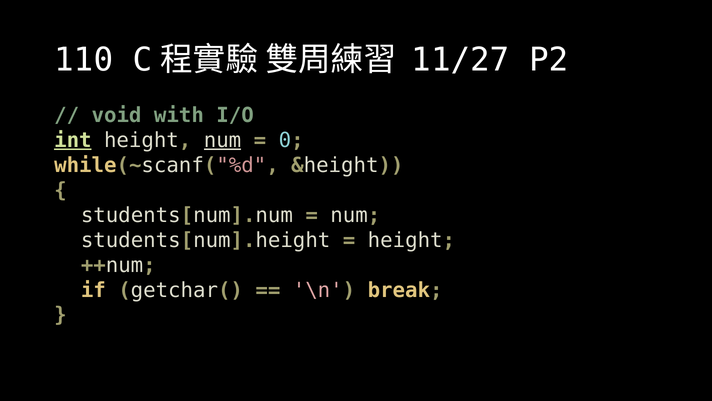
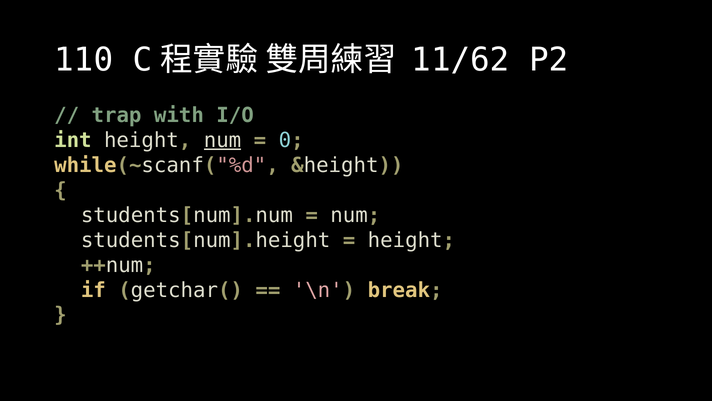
11/27: 11/27 -> 11/62 (461, 60)
void: void -> trap (117, 115)
int underline: present -> none (73, 140)
